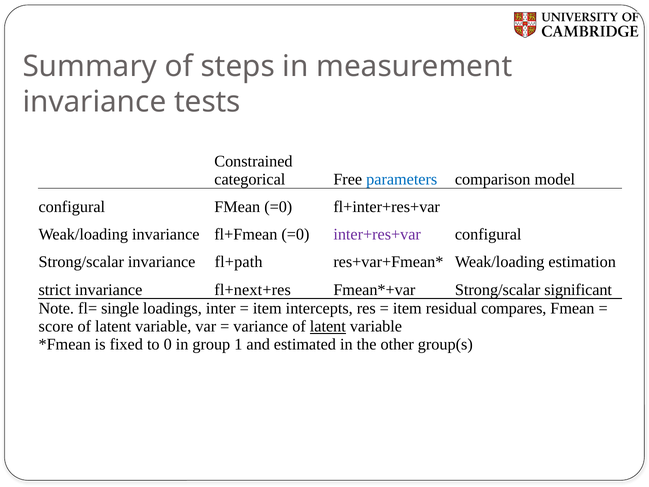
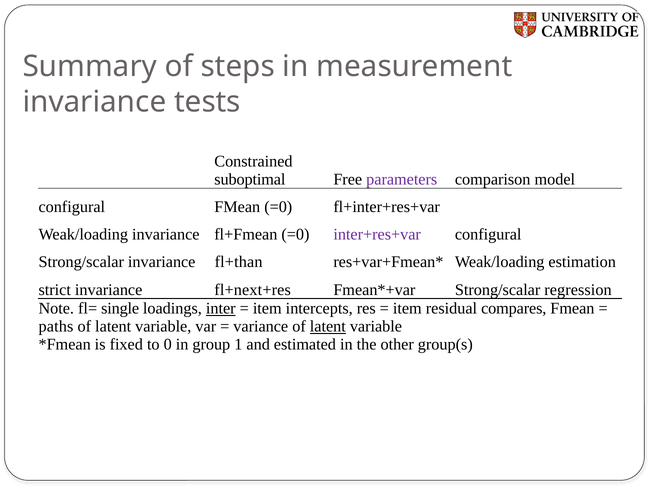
categorical: categorical -> suboptimal (250, 179)
parameters colour: blue -> purple (402, 179)
fl+path: fl+path -> fl+than (239, 262)
significant: significant -> regression (578, 290)
inter underline: none -> present (221, 308)
score: score -> paths (56, 326)
